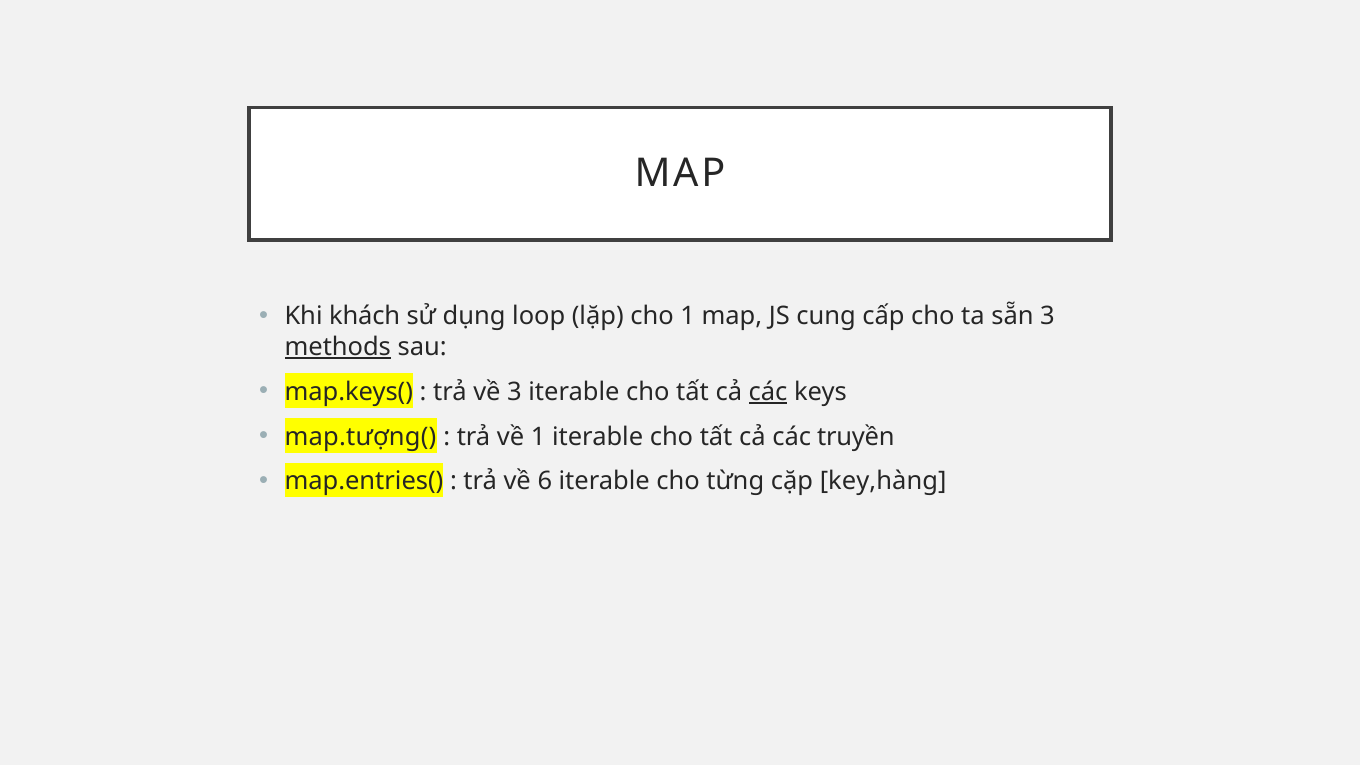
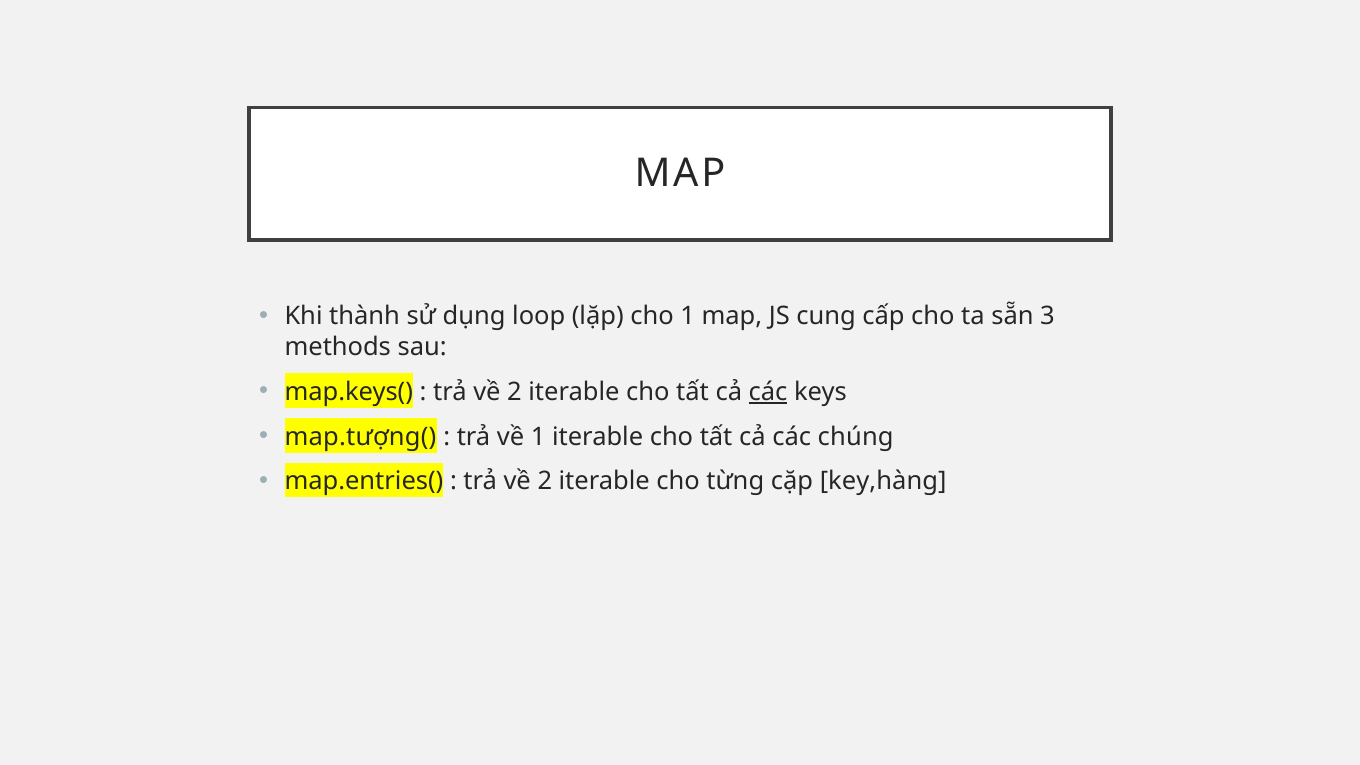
khách: khách -> thành (365, 316)
methods underline: present -> none (338, 347)
3: 3 -> 2 (515, 392)
truyền: truyền -> chúng (856, 437)
6: 6 -> 2 (545, 481)
